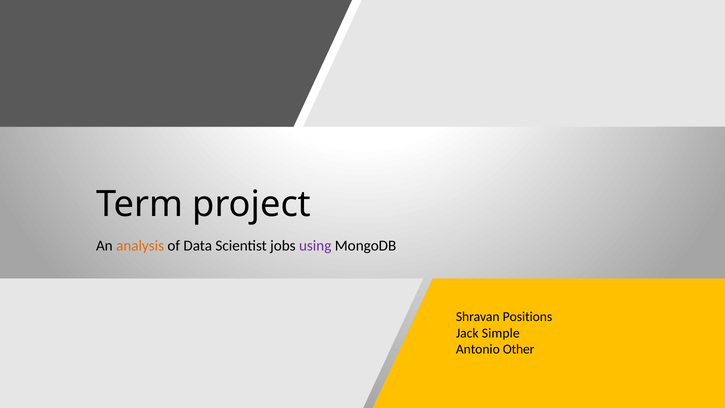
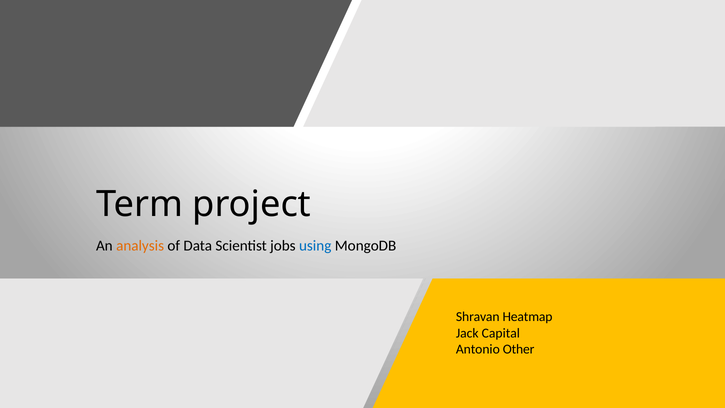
using colour: purple -> blue (315, 246)
Positions: Positions -> Heatmap (528, 317)
Simple: Simple -> Capital (501, 333)
